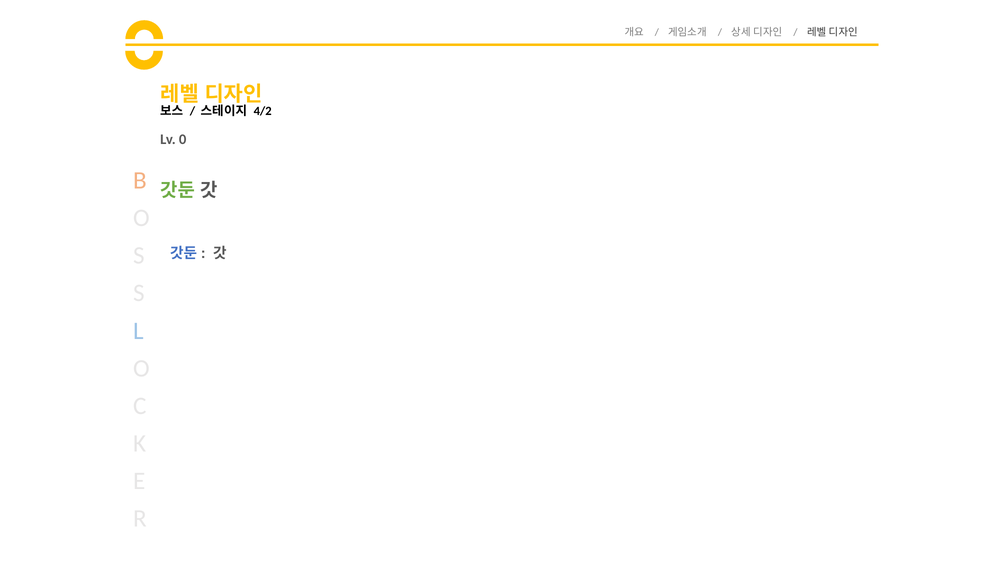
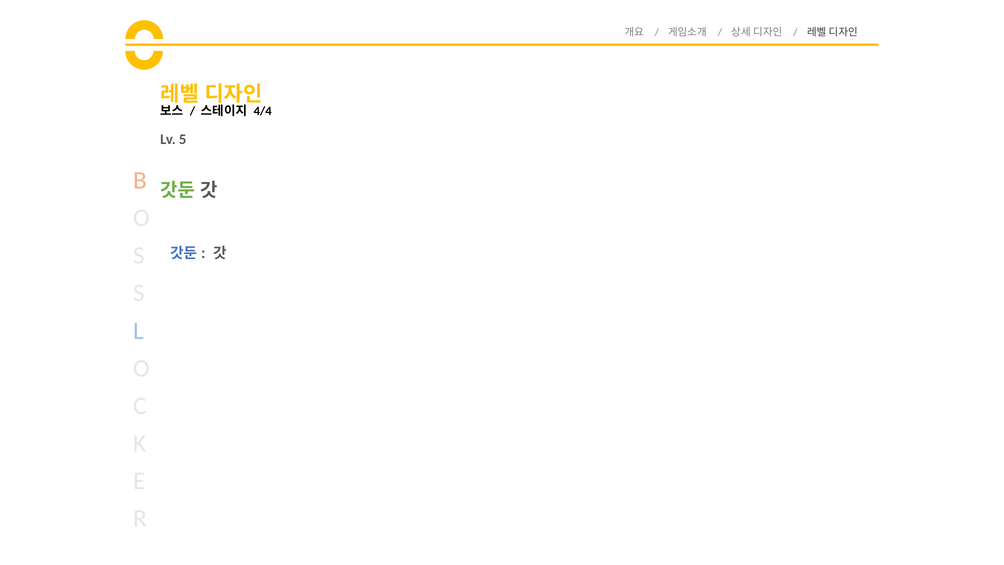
4/2: 4/2 -> 4/4 (263, 111)
0: 0 -> 5 (183, 139)
